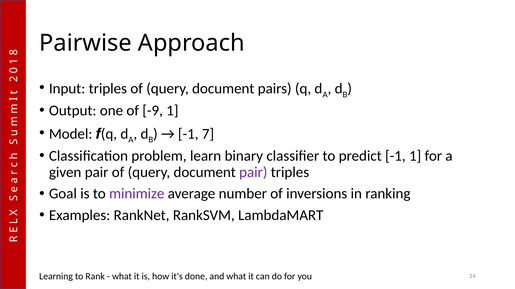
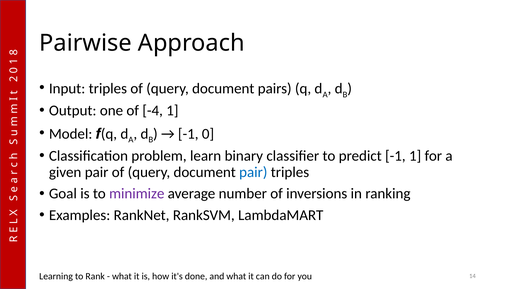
-9: -9 -> -4 (153, 111)
-1 7: 7 -> 0 (208, 134)
pair colour: purple -> blue (253, 173)
